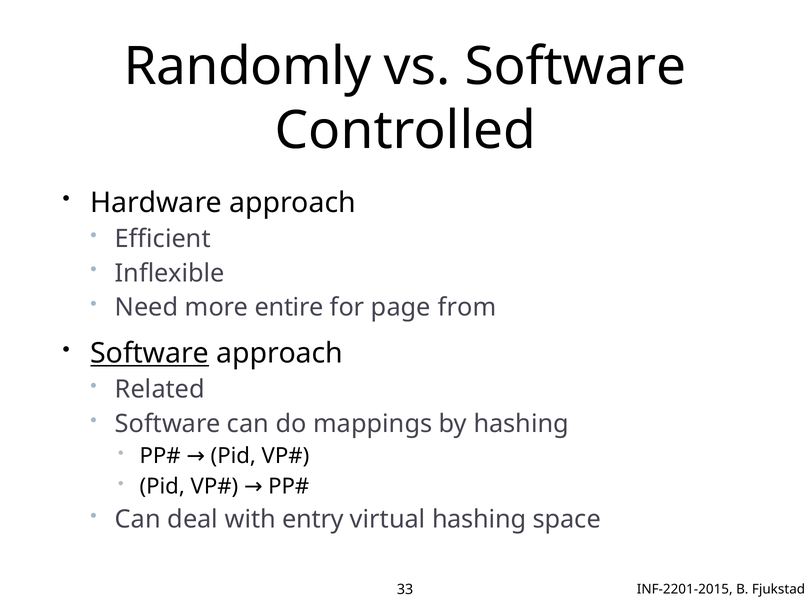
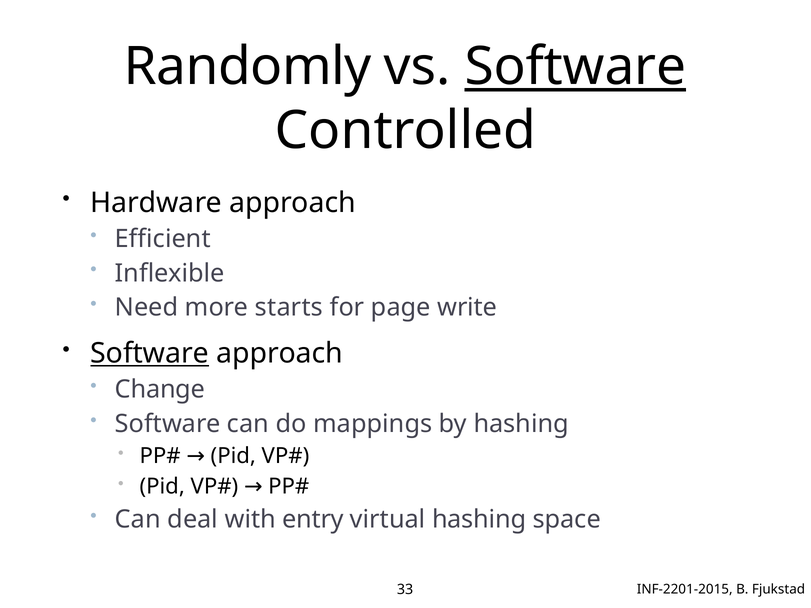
Software underline: none -> present (575, 67)
entire: entire -> starts (289, 308)
from: from -> write (467, 308)
Related: Related -> Change (160, 390)
